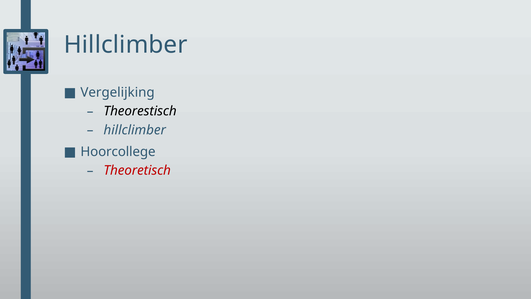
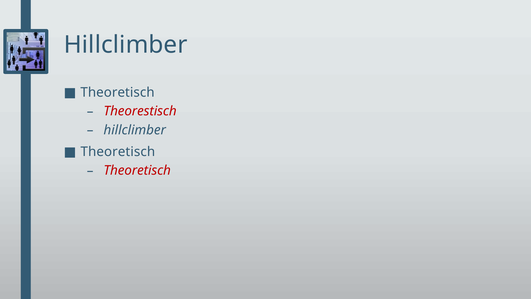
Vergelijking: Vergelijking -> Theoretisch (118, 92)
Theorestisch colour: black -> red (140, 111)
Hoorcollege: Hoorcollege -> Theoretisch (118, 152)
